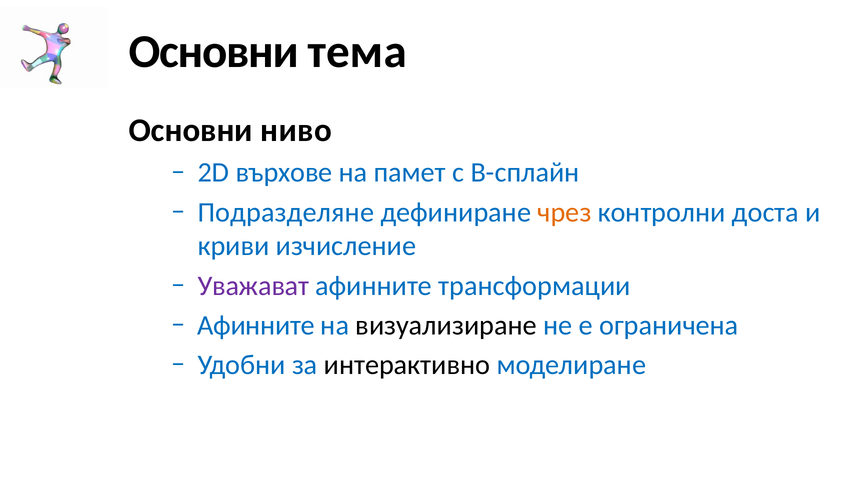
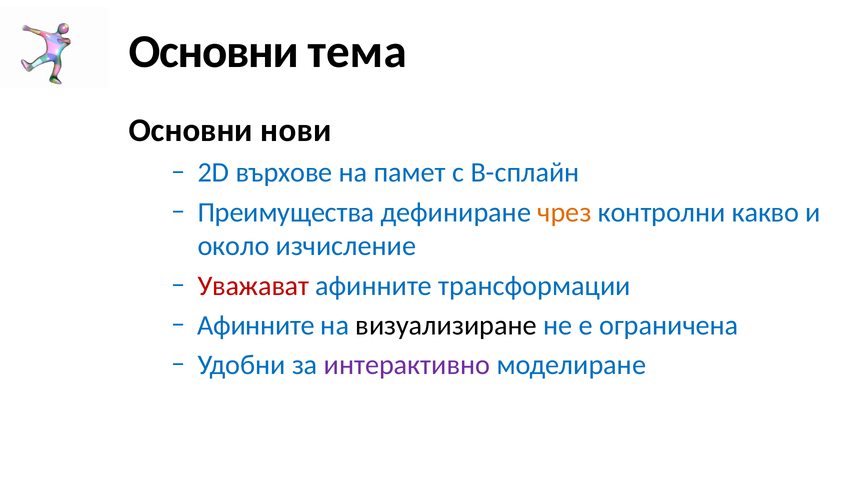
ниво: ниво -> нови (296, 131)
Подразделяне: Подразделяне -> Преимущества (286, 212)
доста: доста -> какво (766, 212)
криви: криви -> около (233, 246)
Уважават colour: purple -> red (253, 286)
интерактивно colour: black -> purple (407, 365)
